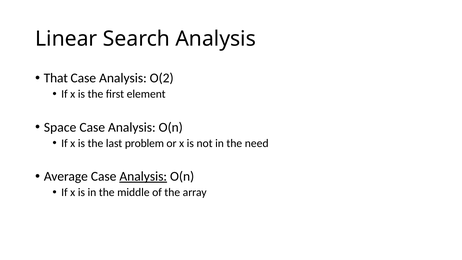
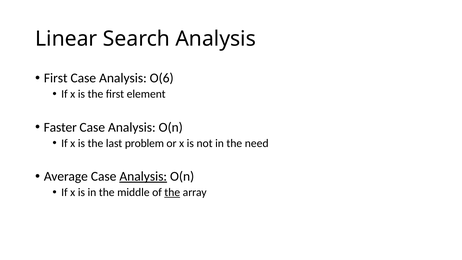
That: That -> First (56, 78)
O(2: O(2 -> O(6 (162, 78)
Space: Space -> Faster (60, 127)
the underline: none -> present (172, 192)
